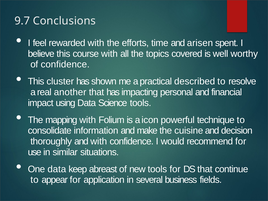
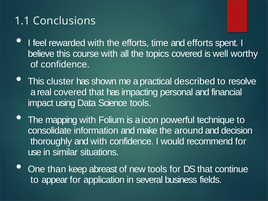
9.7: 9.7 -> 1.1 (22, 21)
and arisen: arisen -> efforts (200, 43)
real another: another -> covered (70, 92)
cuisine: cuisine -> around (189, 131)
One data: data -> than (57, 169)
